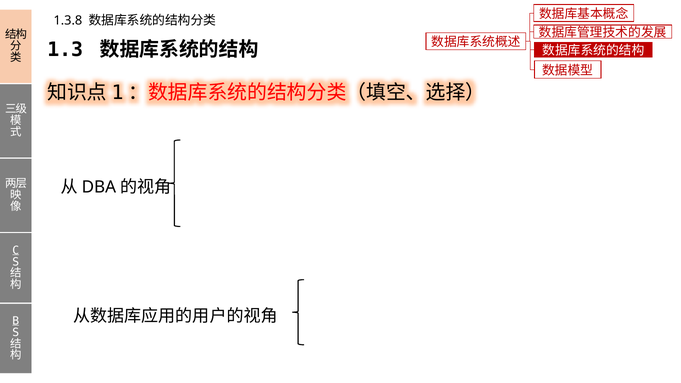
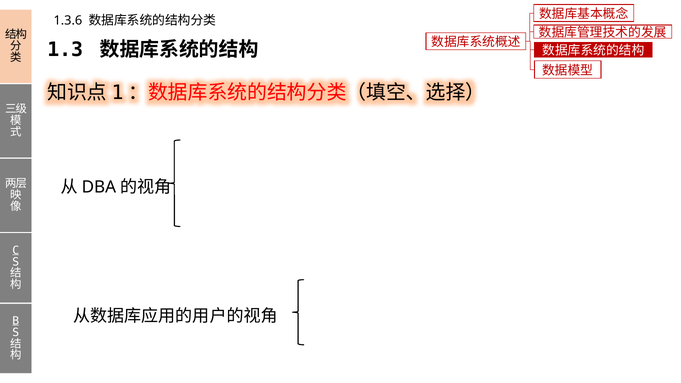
1.3.8: 1.3.8 -> 1.3.6 (68, 21)
